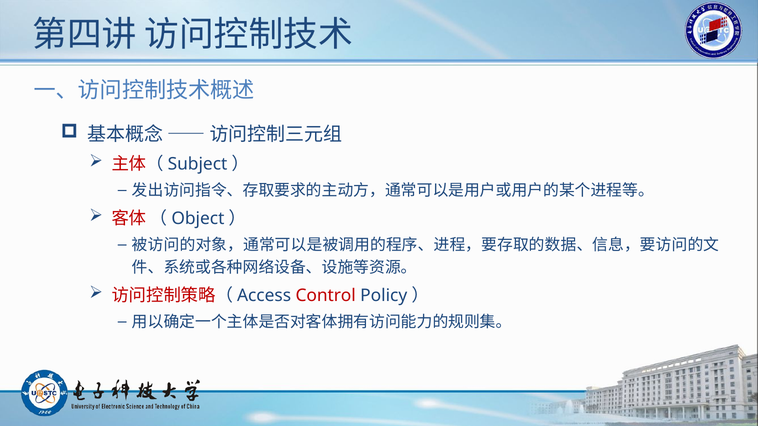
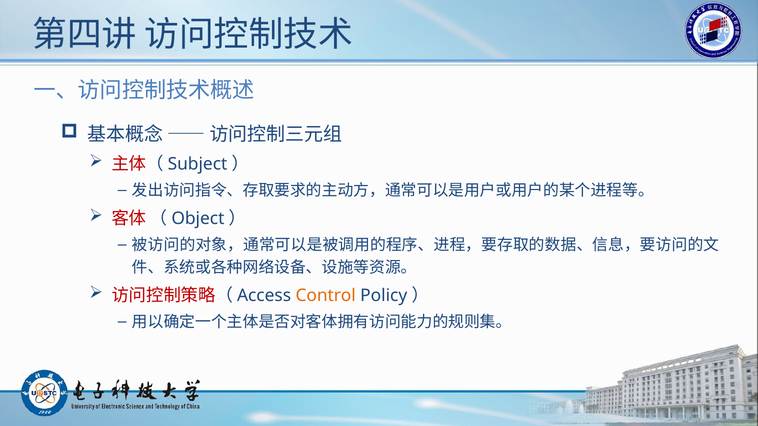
Control colour: red -> orange (326, 296)
